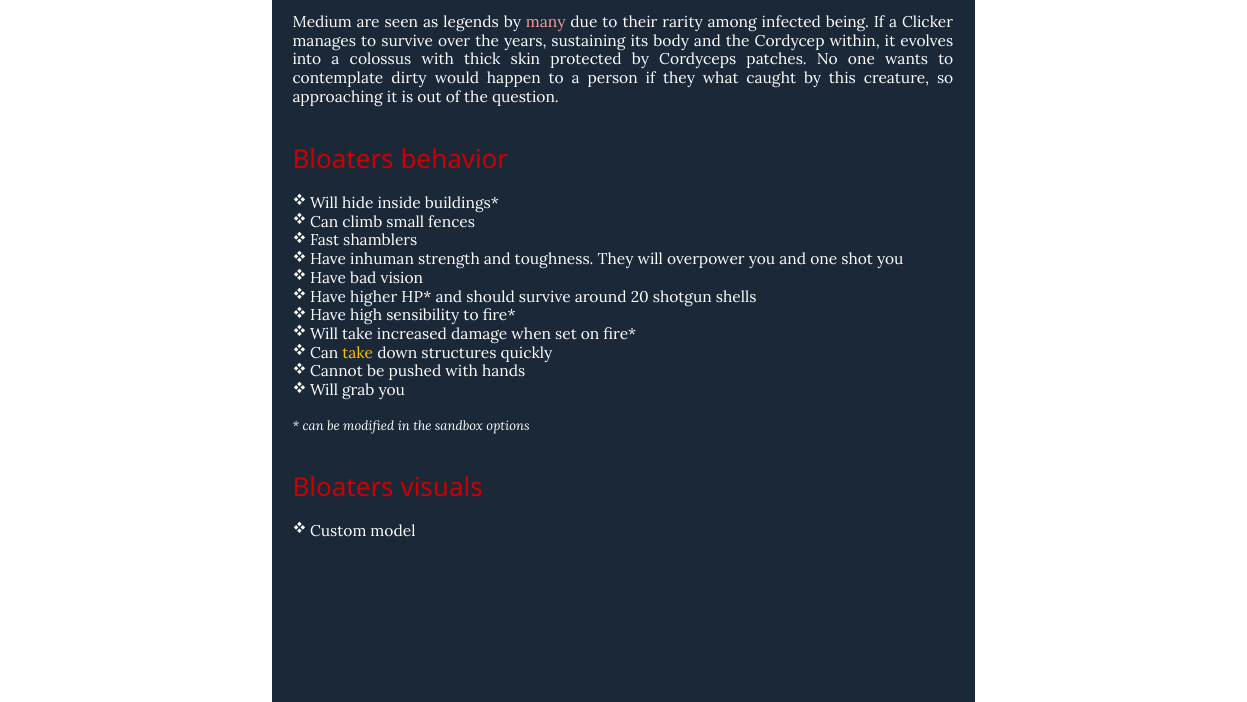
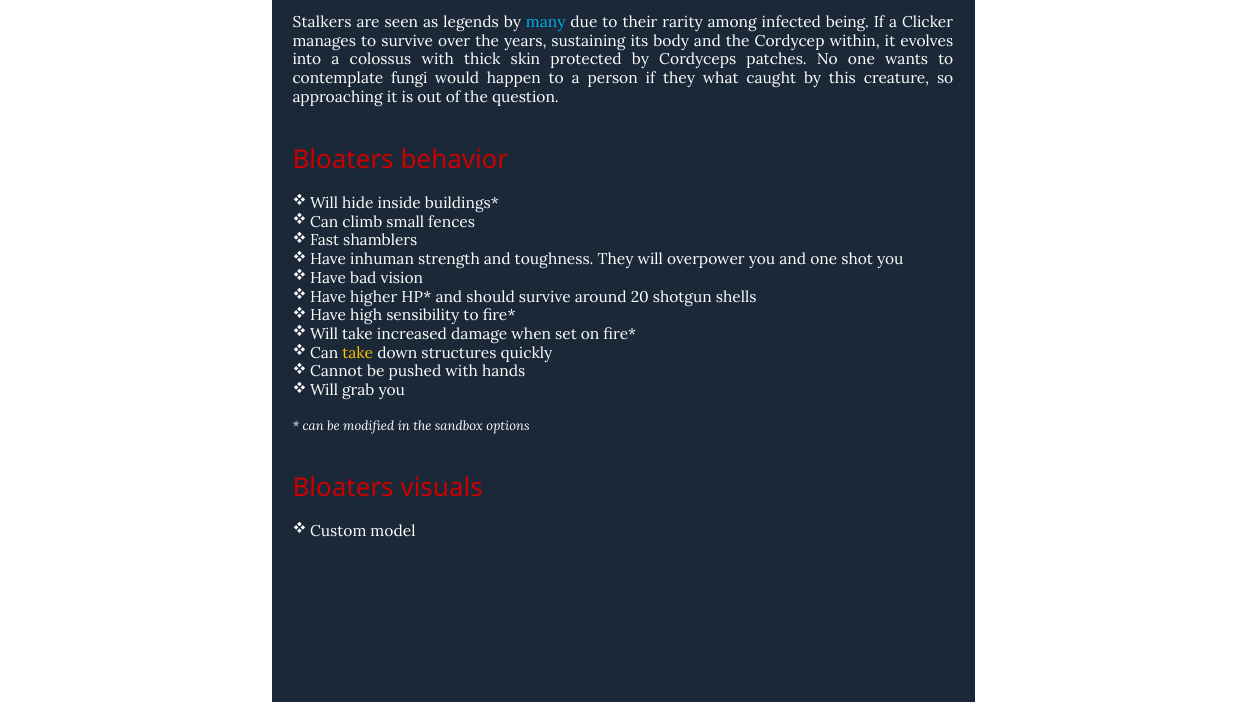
Medium: Medium -> Stalkers (322, 22)
many colour: pink -> light blue (546, 22)
dirty: dirty -> fungi (409, 78)
